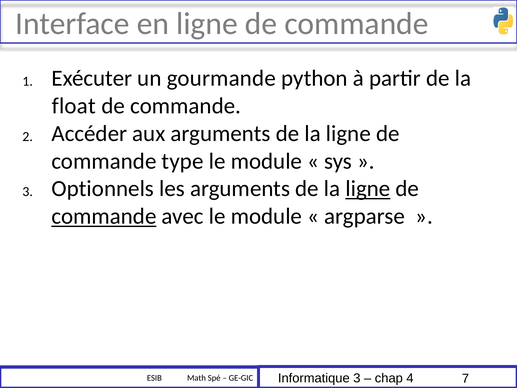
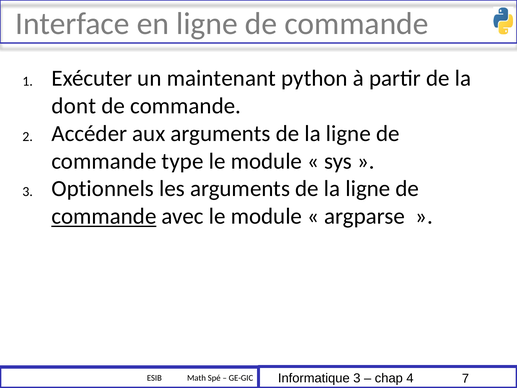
gourmande: gourmande -> maintenant (221, 78)
float: float -> dont (74, 106)
ligne underline: present -> none (368, 189)
